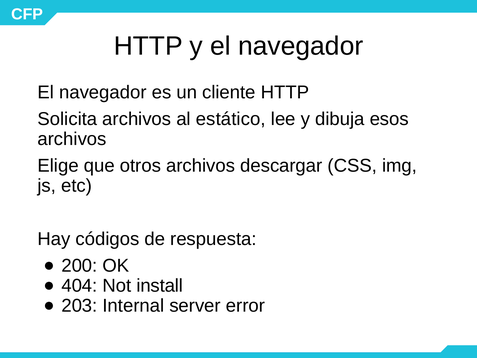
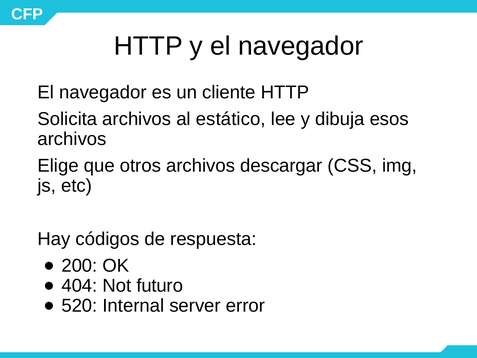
install: install -> futuro (160, 286)
203: 203 -> 520 (79, 306)
